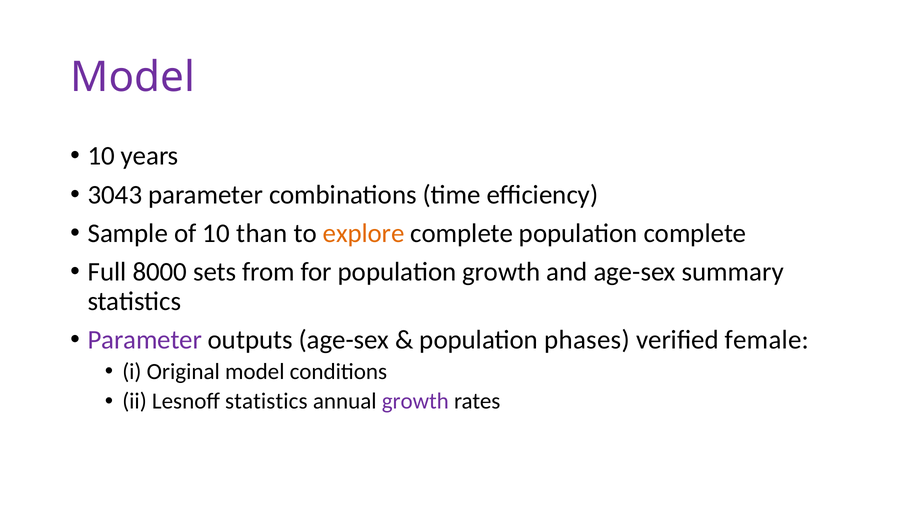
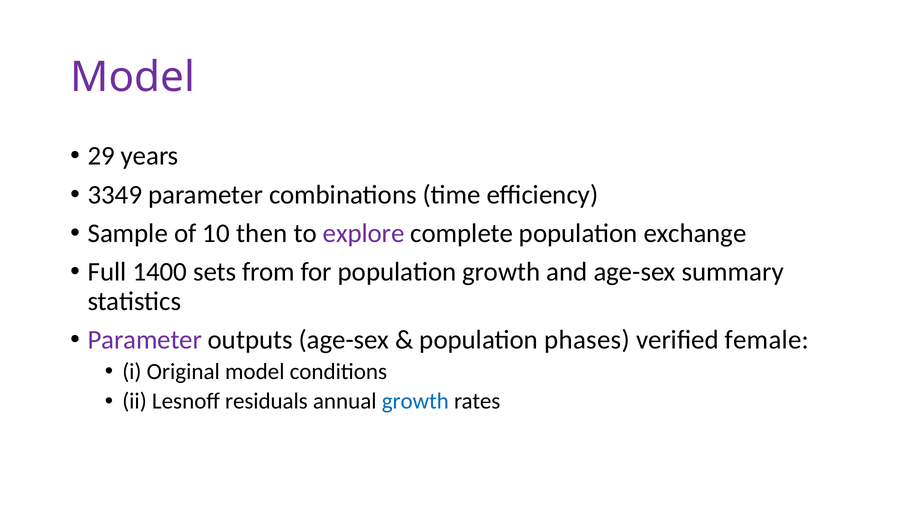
10: 10 -> 29 (101, 156)
3043: 3043 -> 3349 (115, 195)
than: than -> then (262, 233)
explore colour: orange -> purple (364, 233)
population complete: complete -> exchange (695, 233)
8000: 8000 -> 1400 (160, 272)
Lesnoff statistics: statistics -> residuals (266, 401)
growth colour: purple -> blue (415, 401)
